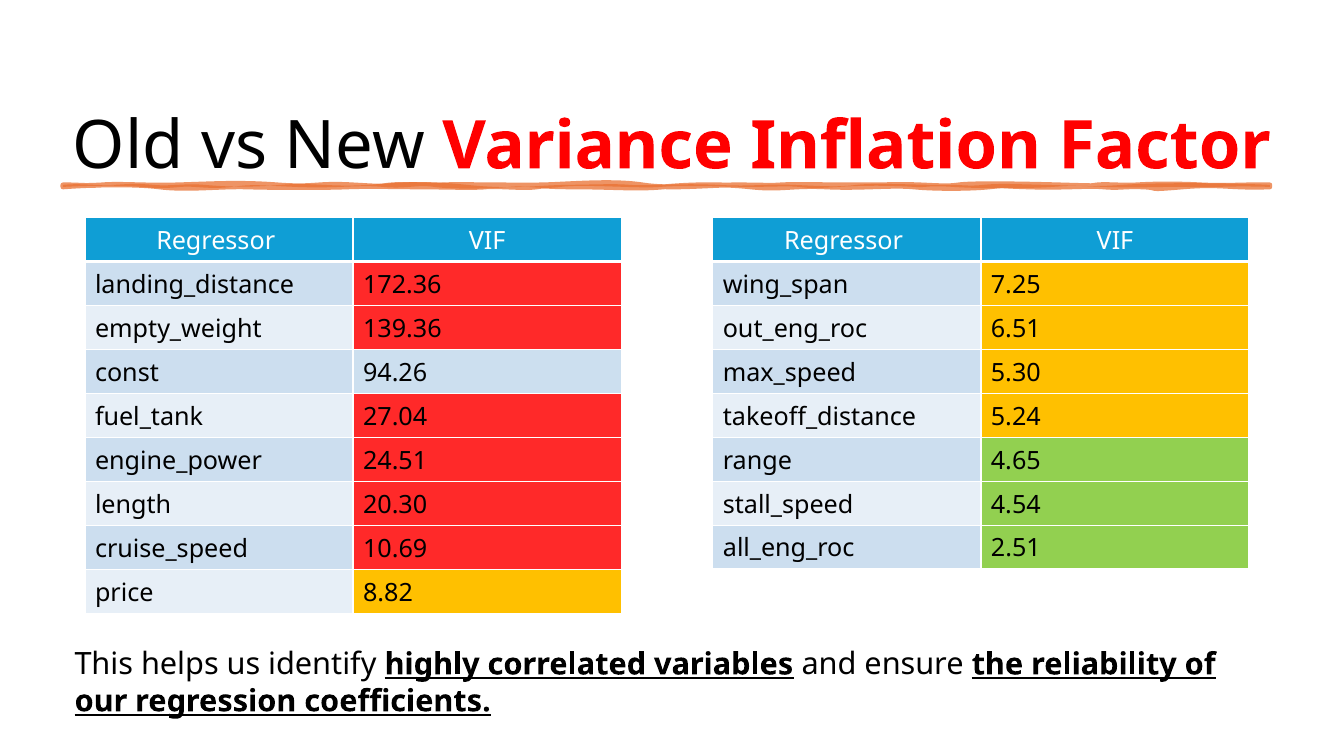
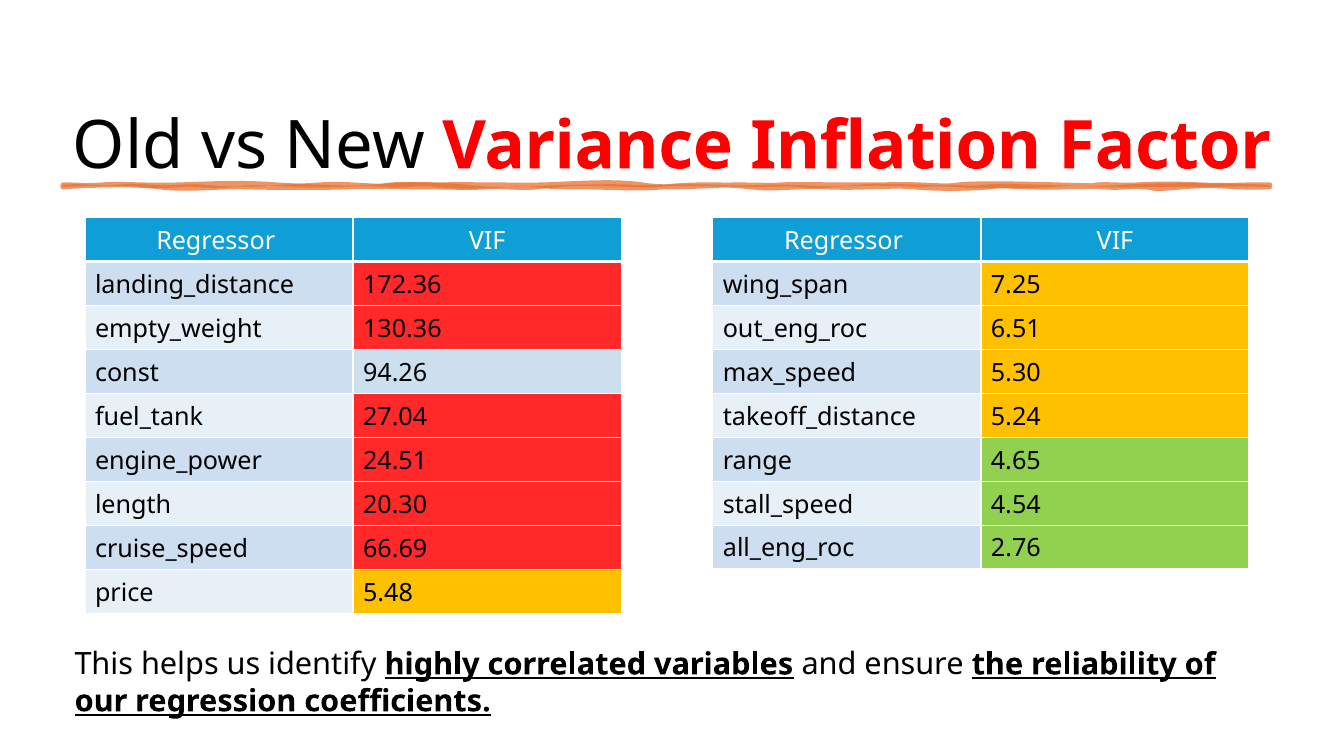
139.36: 139.36 -> 130.36 (402, 329)
2.51: 2.51 -> 2.76 (1016, 549)
10.69: 10.69 -> 66.69 (395, 549)
8.82: 8.82 -> 5.48 (388, 593)
